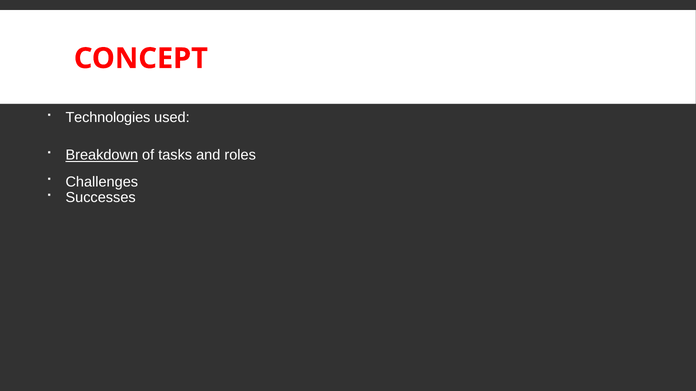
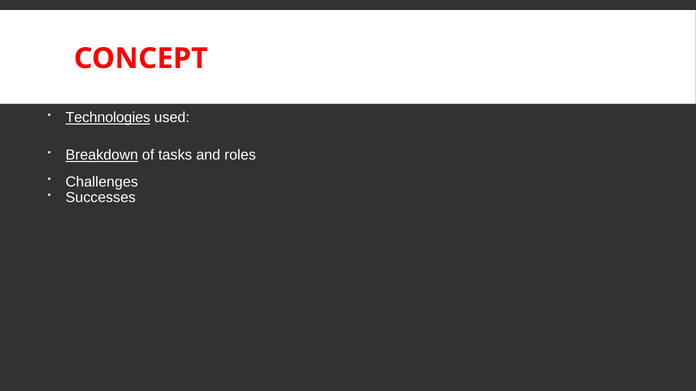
Technologies underline: none -> present (108, 118)
